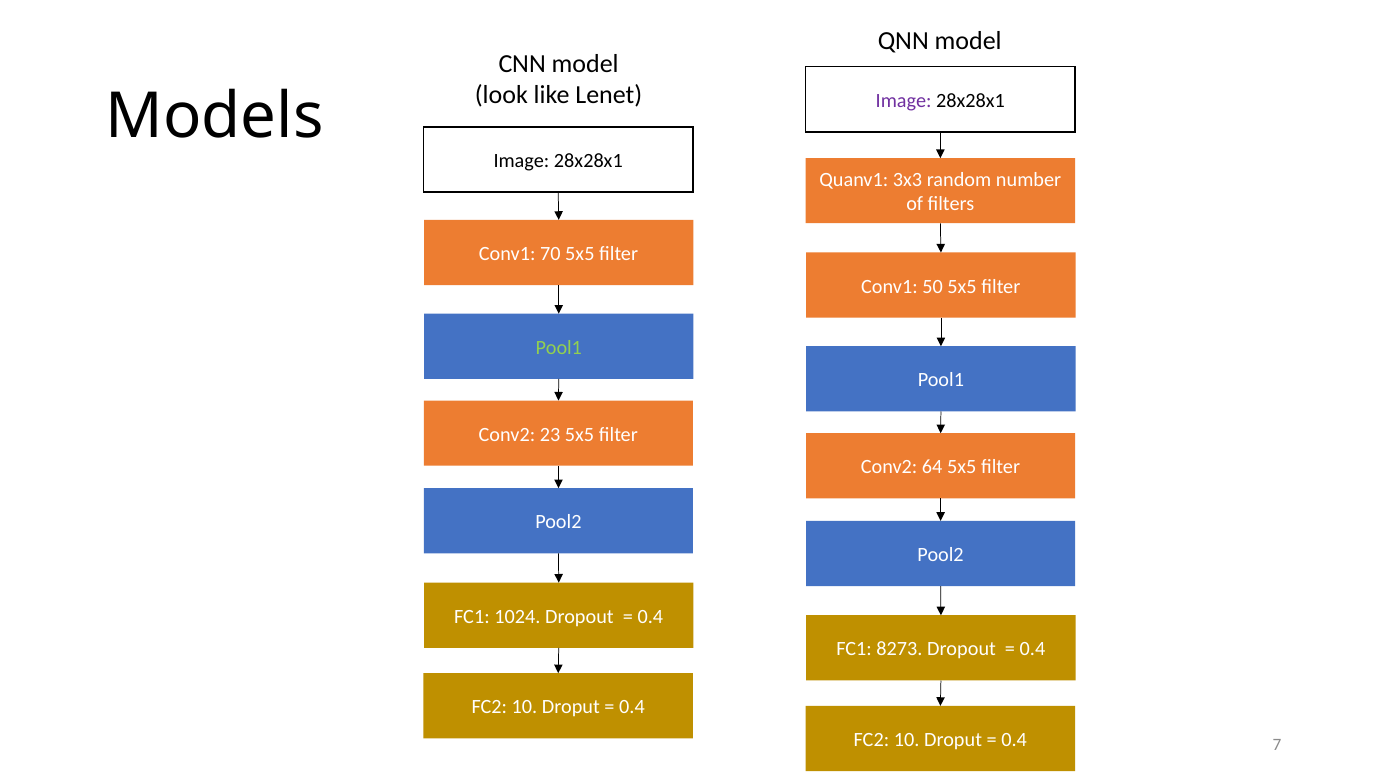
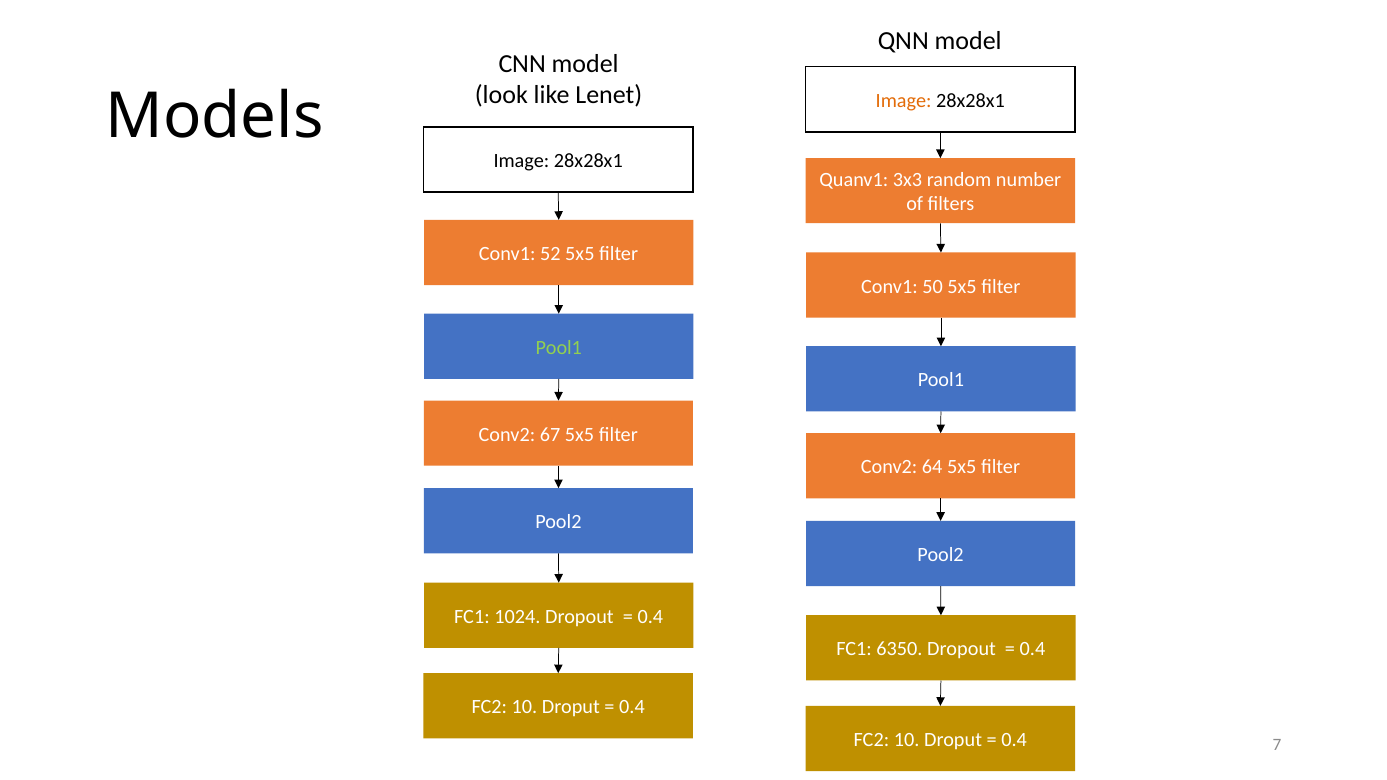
Image colour: purple -> orange (904, 101)
70: 70 -> 52 (550, 254)
23: 23 -> 67 (550, 435)
8273: 8273 -> 6350 (900, 649)
